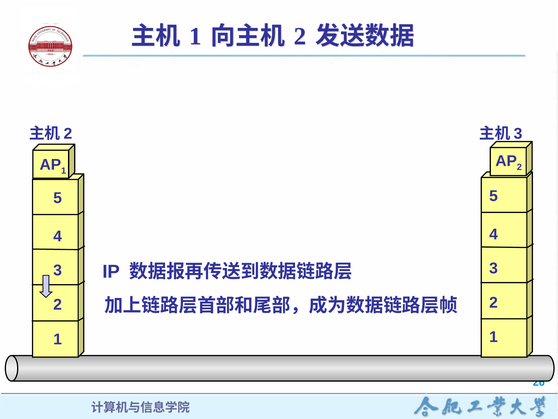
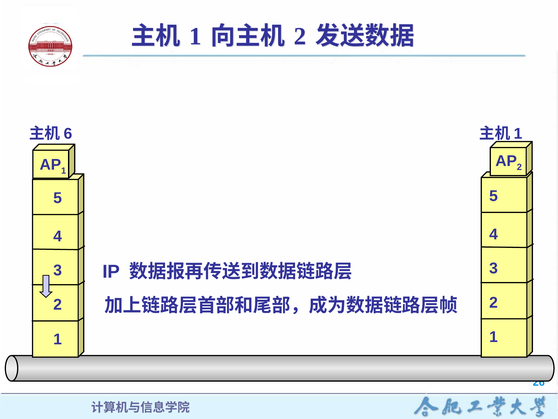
2: 2 -> 6 (68, 134)
3: 3 -> 1 (518, 134)
